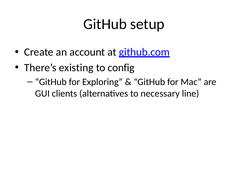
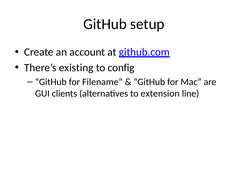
Exploring: Exploring -> Filename (102, 82)
necessary: necessary -> extension (160, 93)
